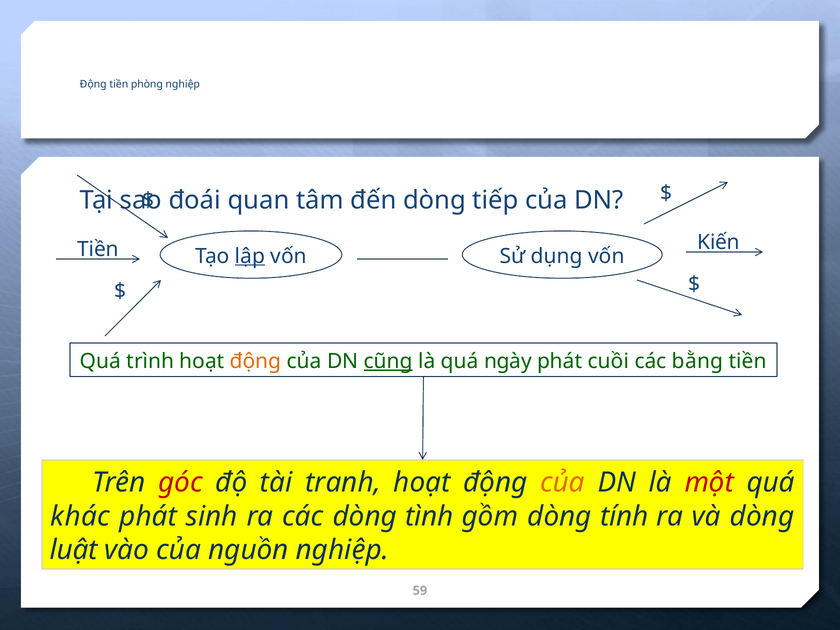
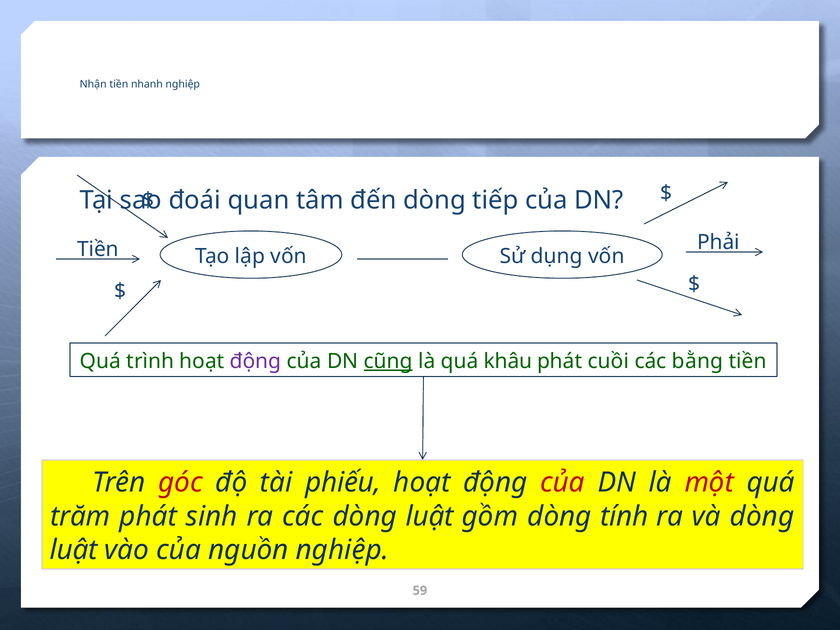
Động: Động -> Nhận (93, 84)
phòng: phòng -> nhanh (147, 84)
Kiến: Kiến -> Phải (719, 242)
lập underline: present -> none (250, 256)
động colour: orange -> purple (256, 361)
ngày: ngày -> khâu (508, 361)
tranh: tranh -> phiếu (343, 483)
của colour: orange -> red (563, 483)
khác: khác -> trăm (80, 516)
các dòng tình: tình -> luật (430, 516)
